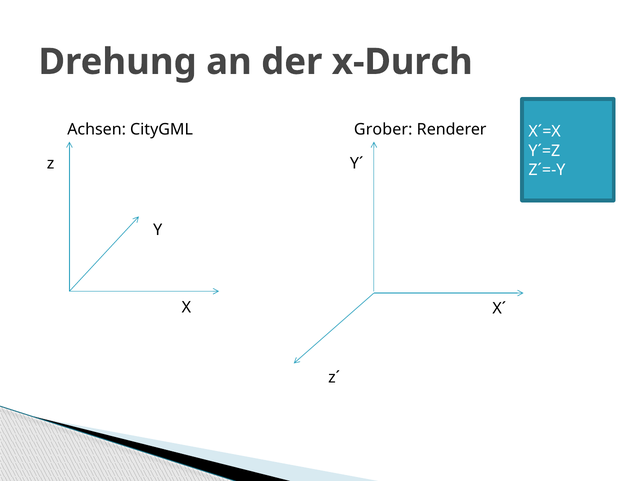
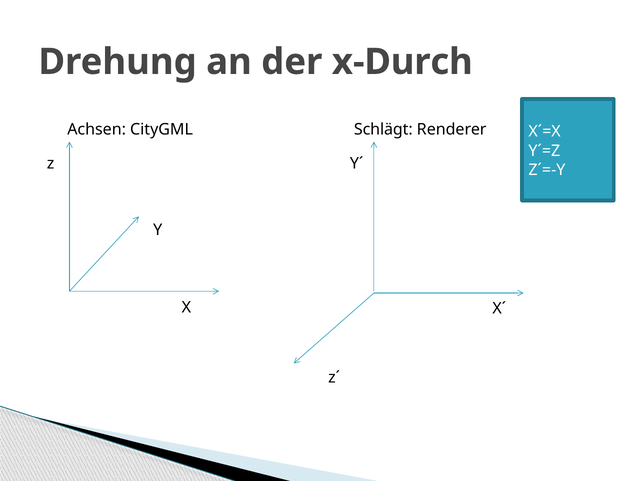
Grober: Grober -> Schlägt (383, 130)
